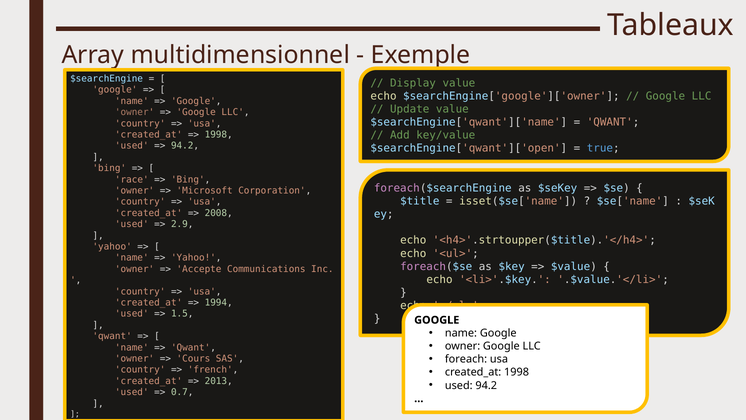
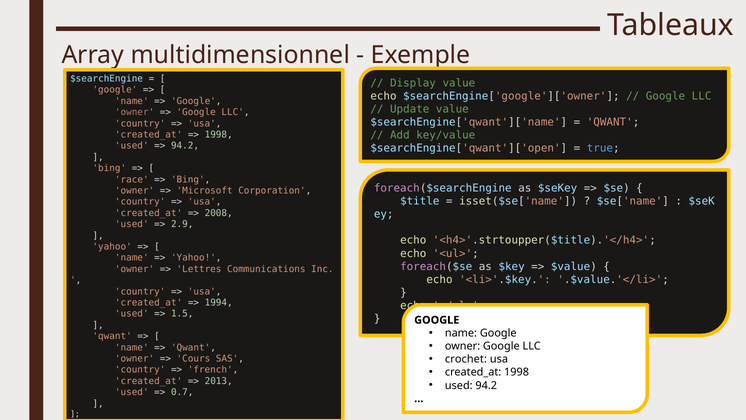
Accepte: Accepte -> Lettres (199, 269)
foreach: foreach -> crochet (466, 359)
